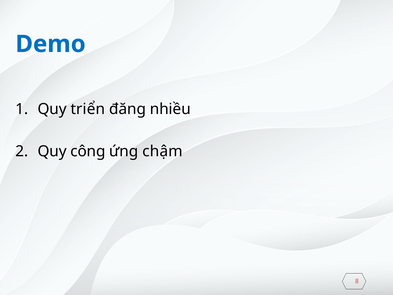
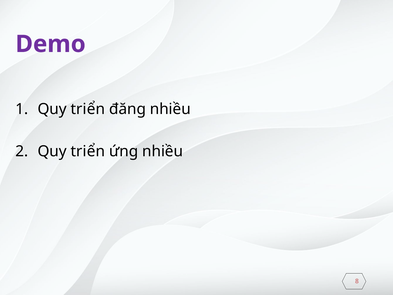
Demo colour: blue -> purple (51, 44)
công: công -> triển (88, 151)
ứng chậm: chậm -> nhiều (163, 151)
